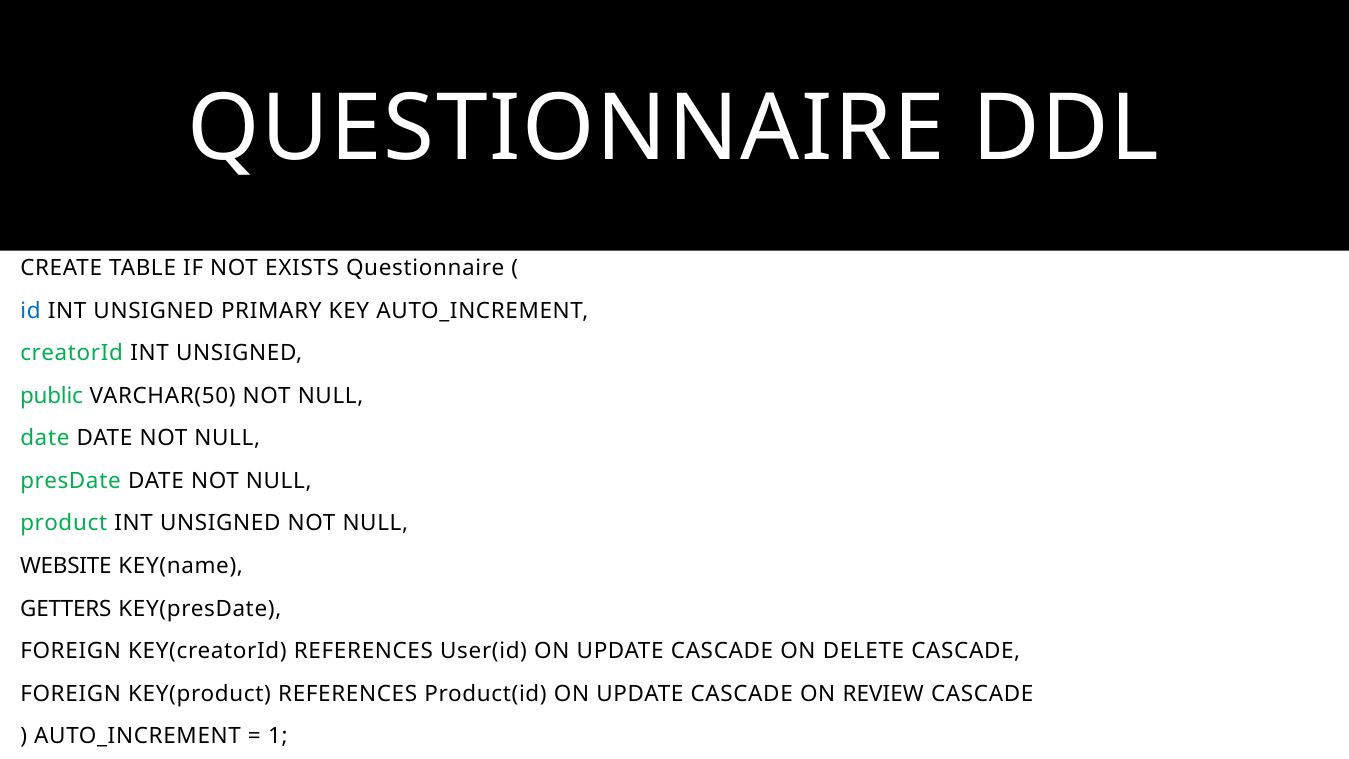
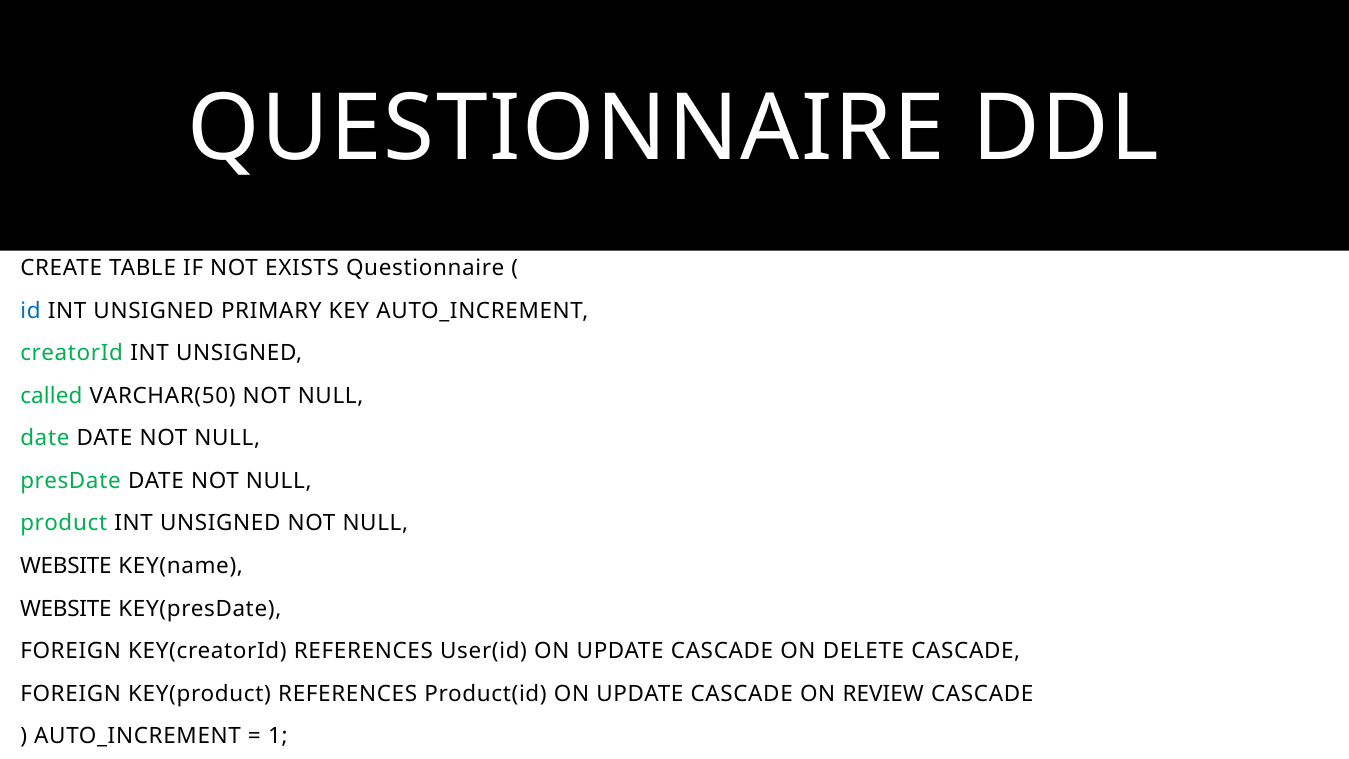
public: public -> called (51, 396)
GETTERS: GETTERS -> WEBSITE (66, 609)
